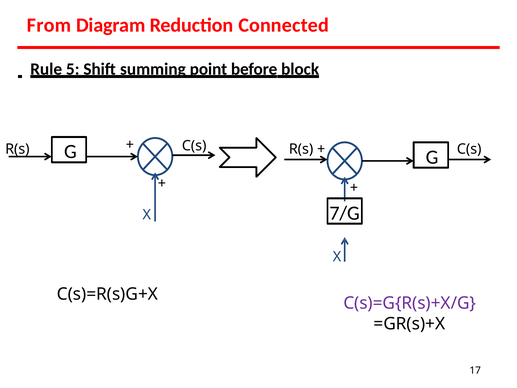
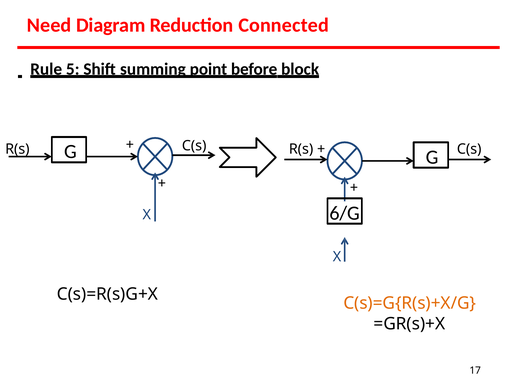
From: From -> Need (49, 25)
7/G: 7/G -> 6/G (345, 213)
C(s)=G{R(s)+X/G colour: purple -> orange (410, 303)
